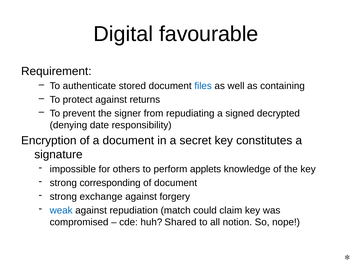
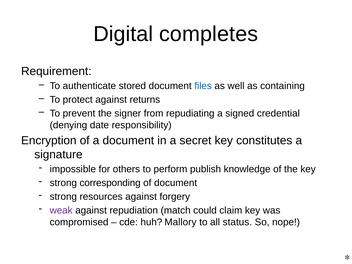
favourable: favourable -> completes (209, 34)
decrypted: decrypted -> credential (278, 113)
applets: applets -> publish (206, 169)
exchange: exchange -> resources (101, 197)
weak colour: blue -> purple (61, 210)
Shared: Shared -> Mallory (180, 222)
notion: notion -> status (237, 222)
